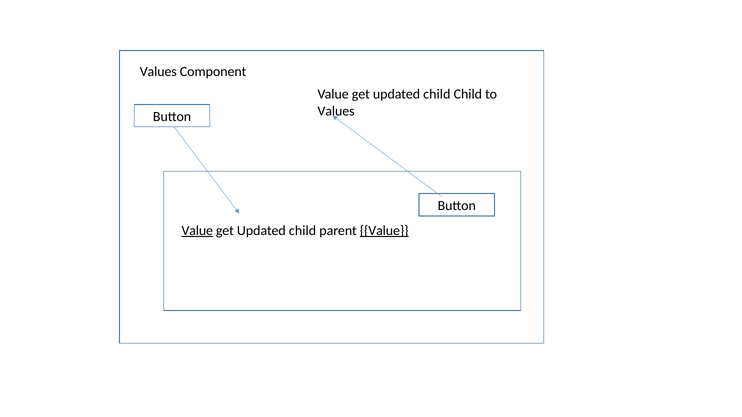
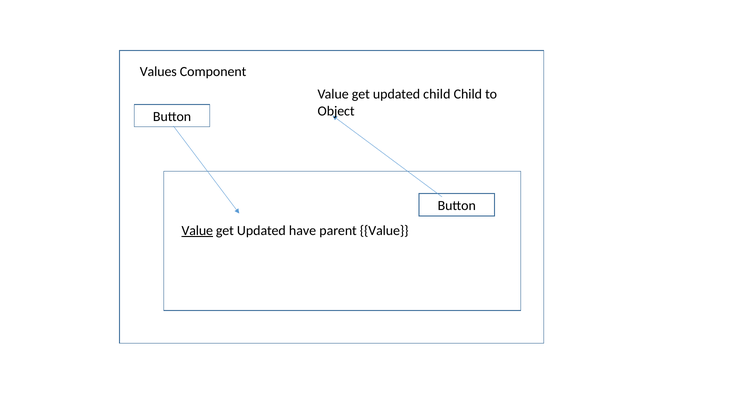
Values: Values -> Object (336, 111)
child: child -> have (303, 231)
Value underline: present -> none (384, 231)
